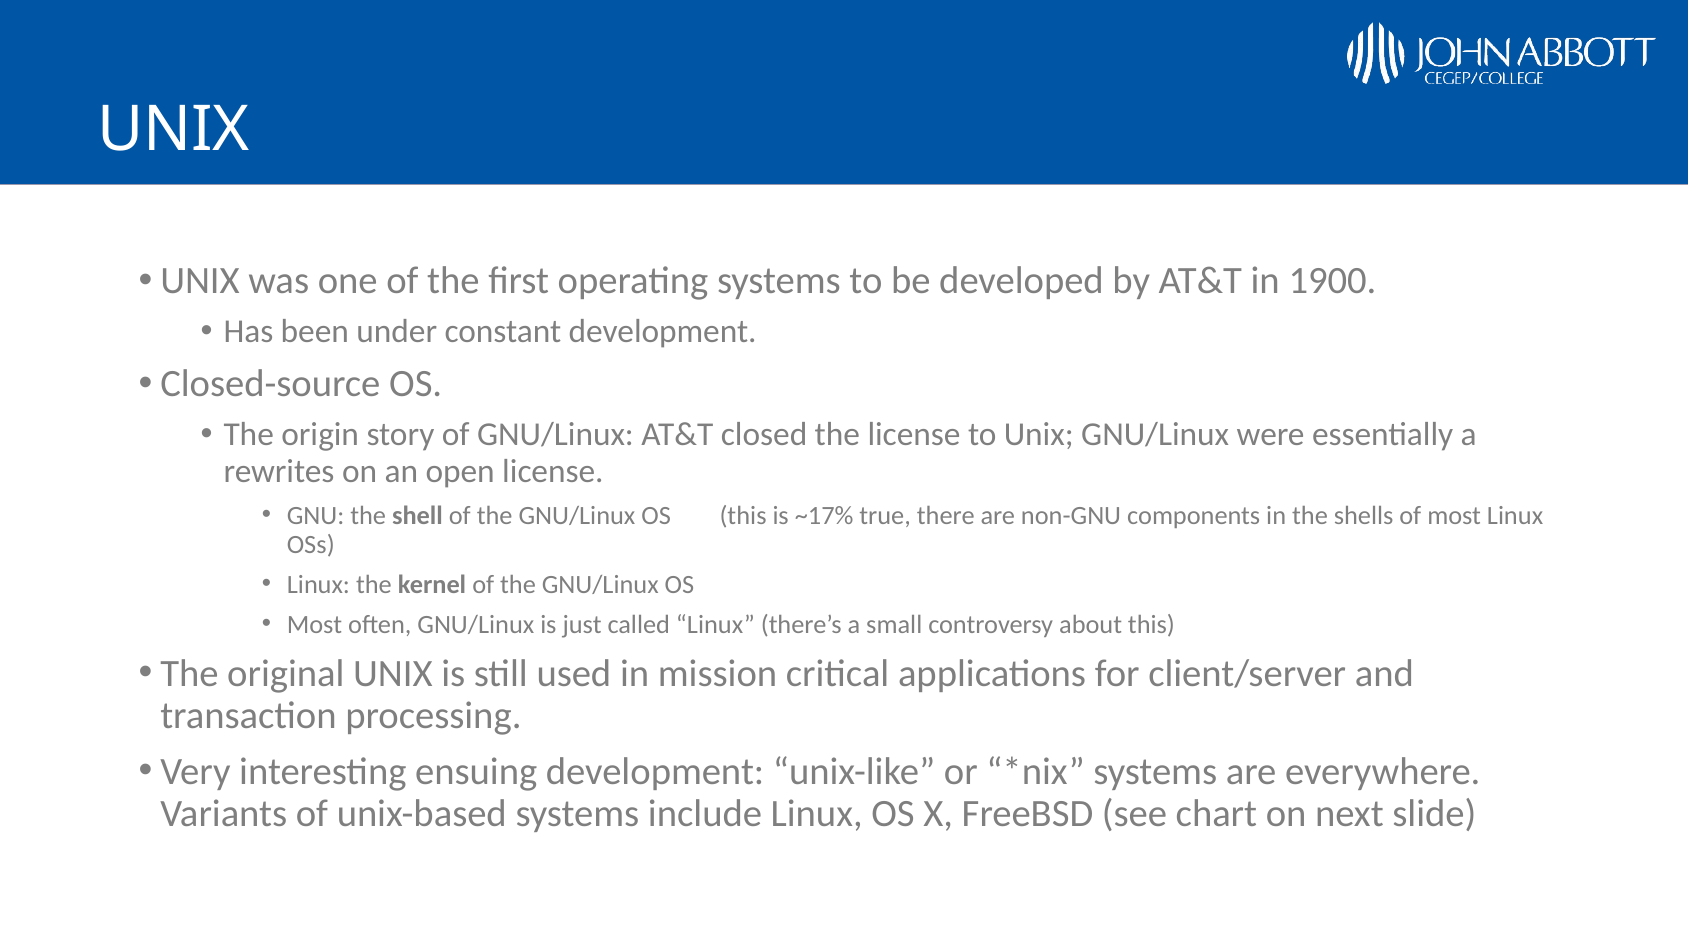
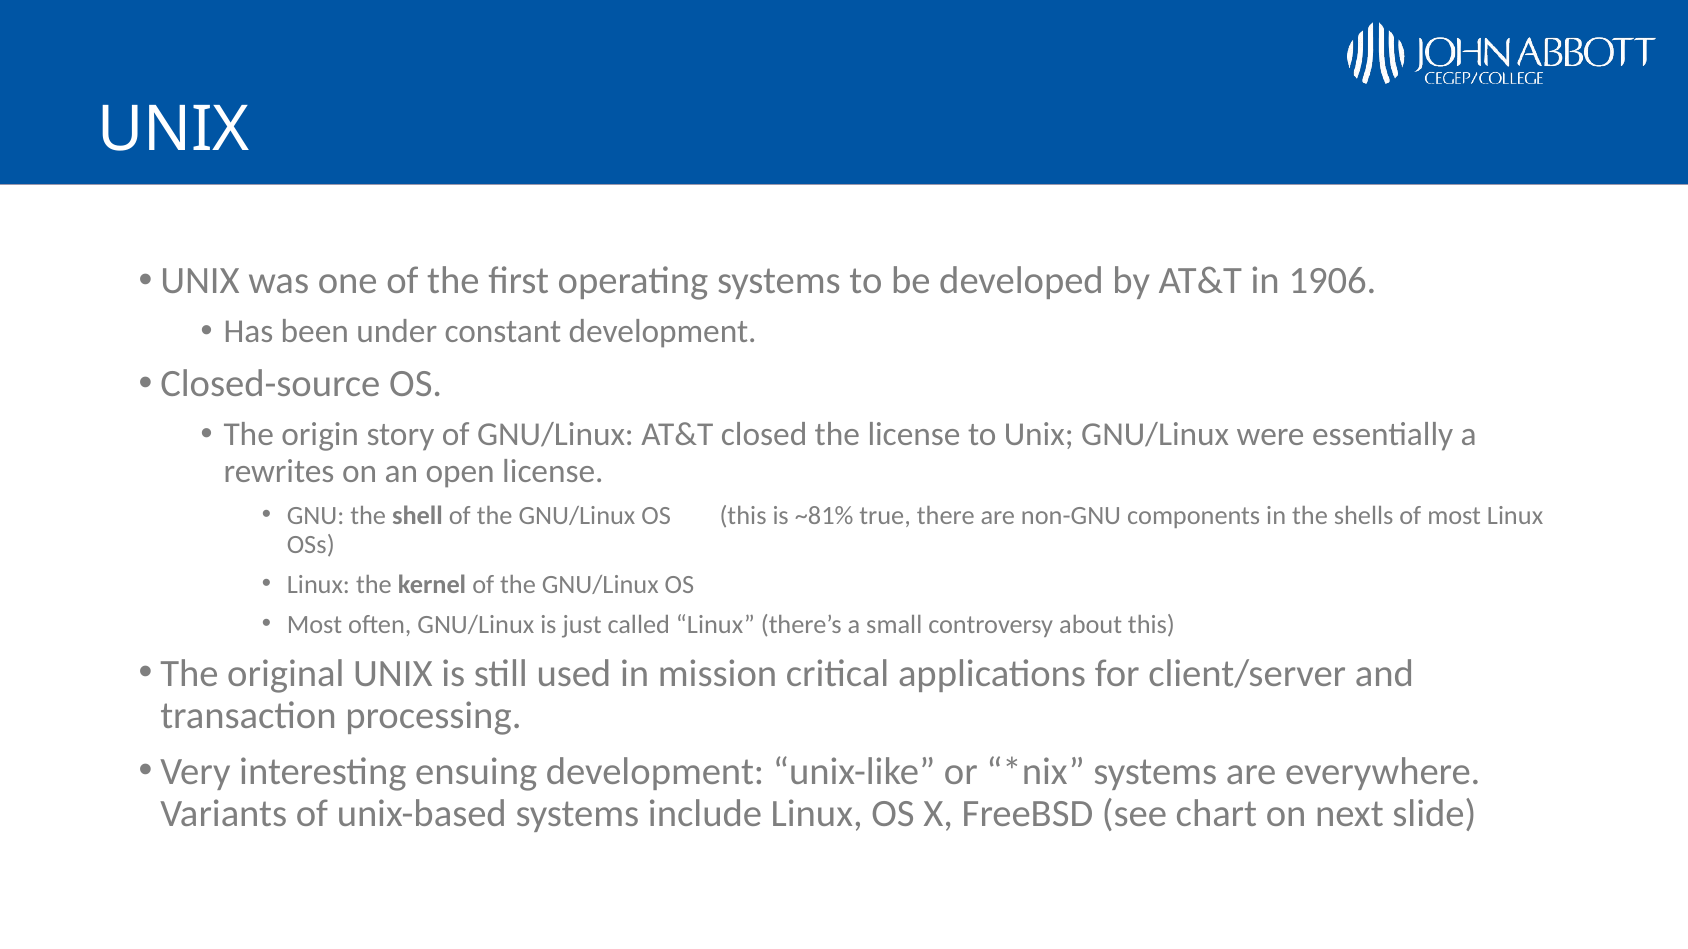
1900: 1900 -> 1906 (1333, 281)
~17%: ~17% -> ~81% (824, 516)
